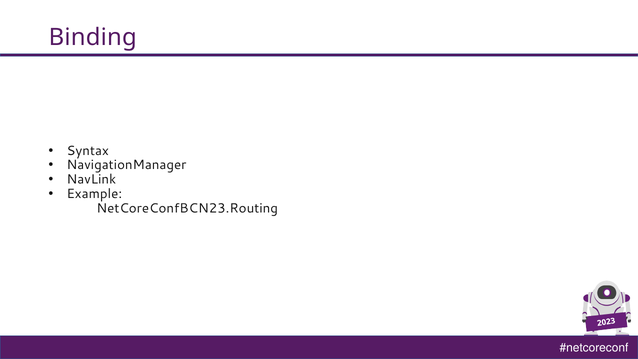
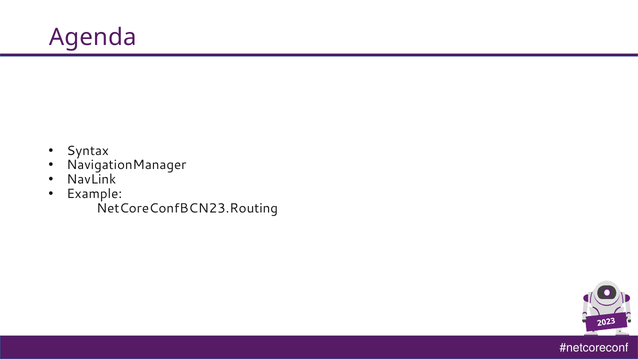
Binding: Binding -> Agenda (93, 37)
